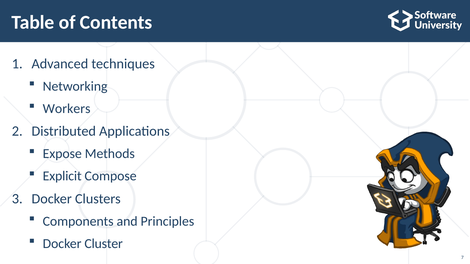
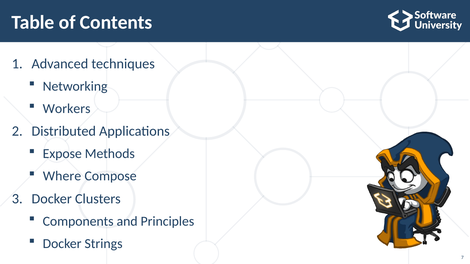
Explicit: Explicit -> Where (62, 176)
Cluster: Cluster -> Strings (104, 244)
